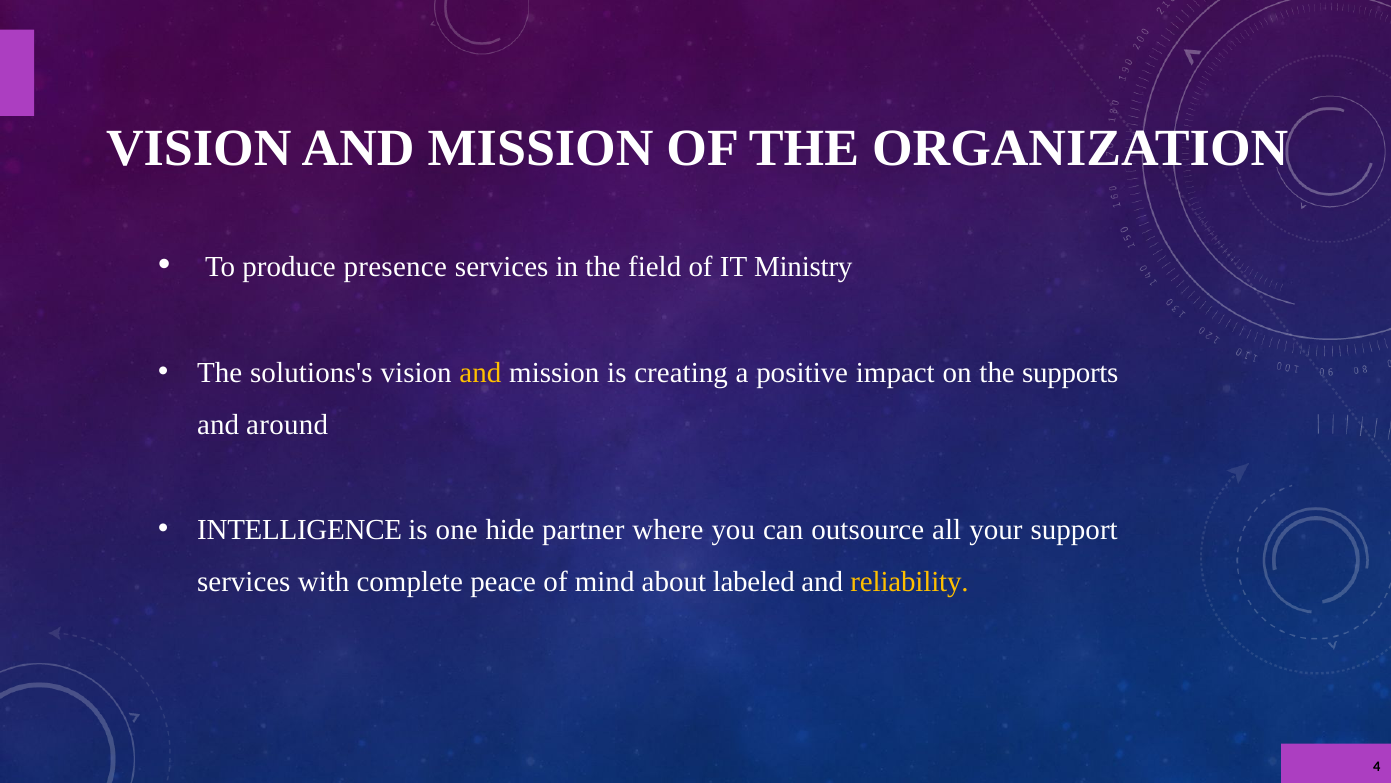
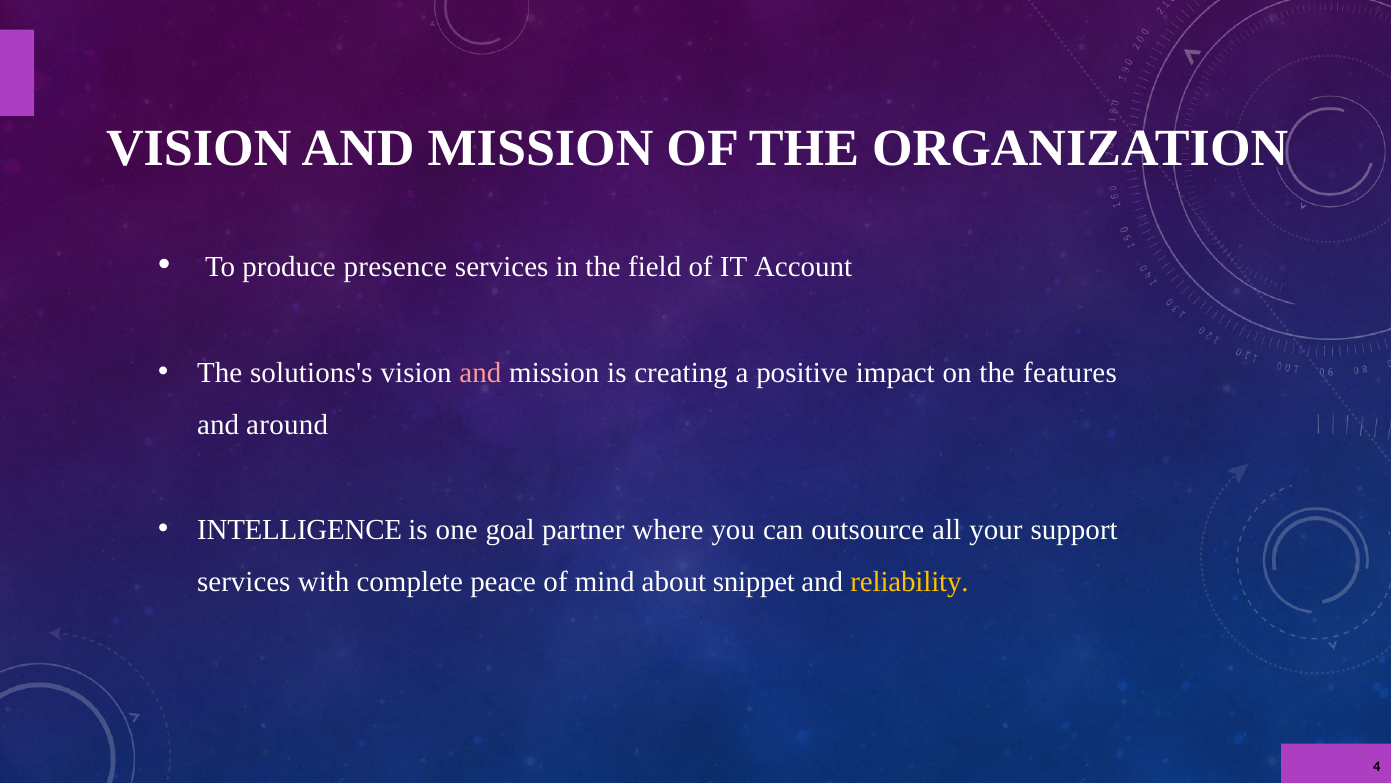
Ministry: Ministry -> Account (803, 267)
and colour: yellow -> pink (480, 373)
supports: supports -> features (1070, 373)
hide: hide -> goal (510, 529)
labeled: labeled -> snippet (754, 581)
